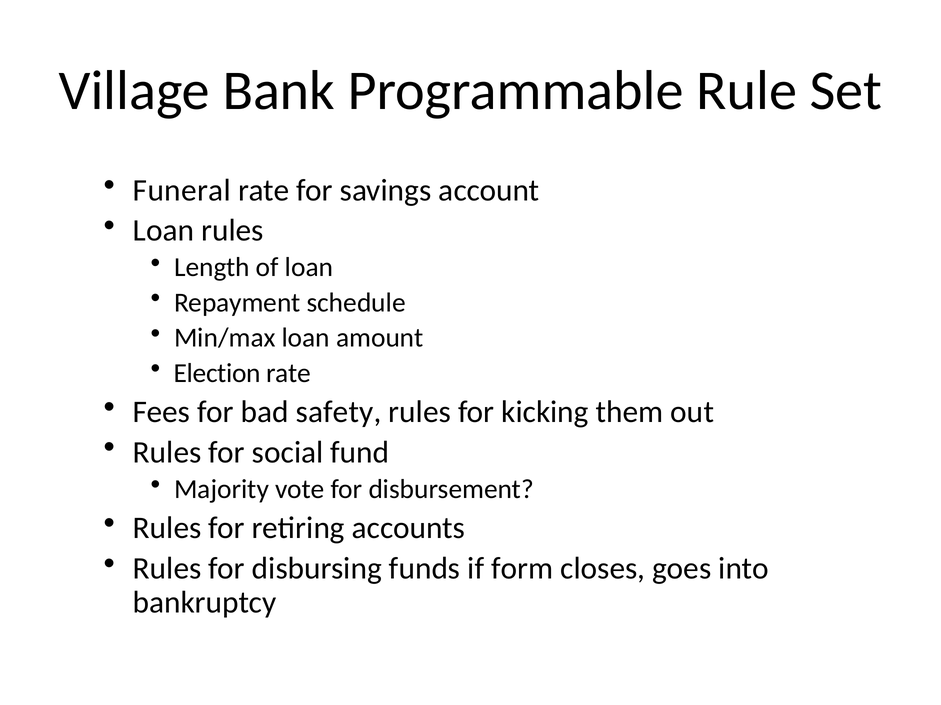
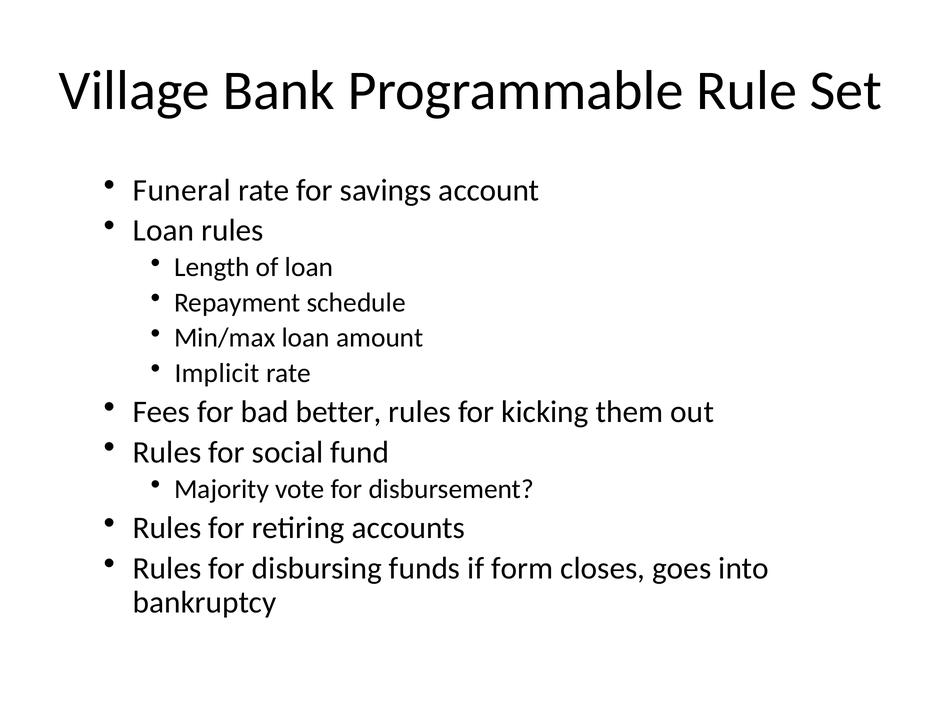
Election: Election -> Implicit (217, 374)
safety: safety -> better (339, 412)
